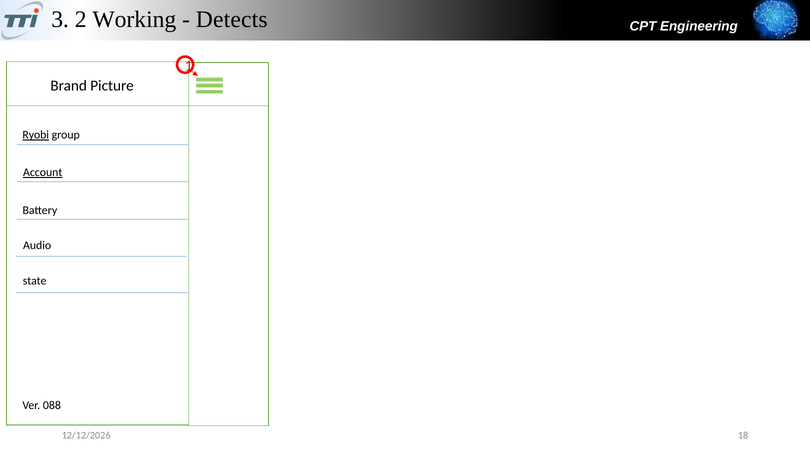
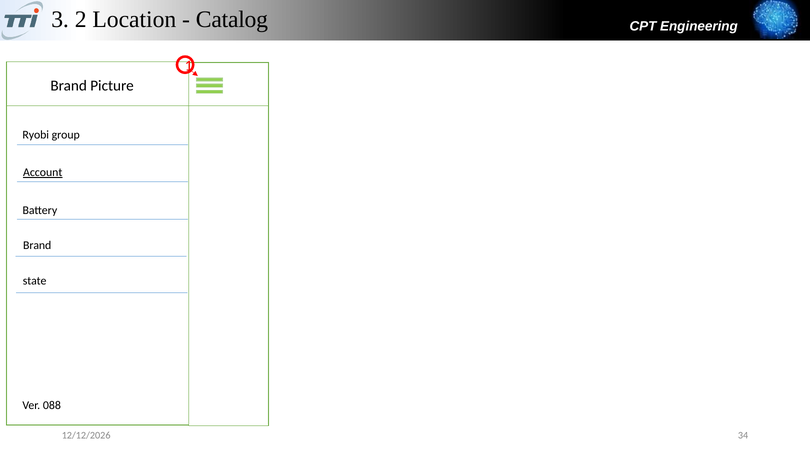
Working: Working -> Location (134, 19)
Detects: Detects -> Catalog (232, 19)
Ryobi underline: present -> none (36, 135)
Audio: Audio -> Brand (37, 245)
18: 18 -> 34 (743, 435)
